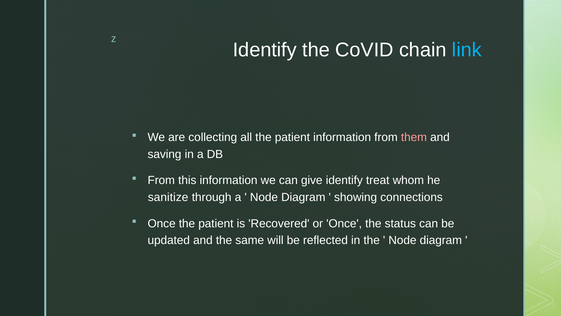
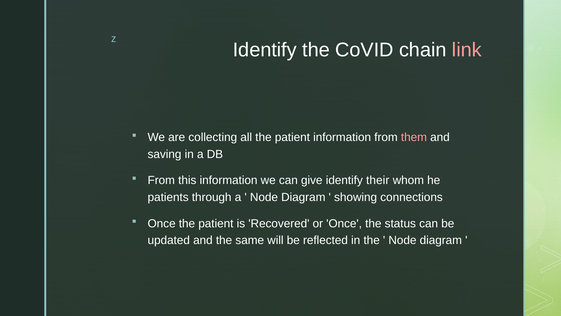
link colour: light blue -> pink (467, 50)
treat: treat -> their (378, 180)
sanitize: sanitize -> patients (168, 197)
